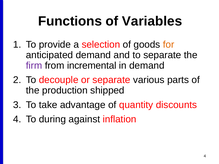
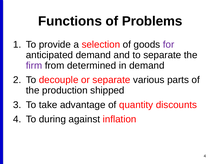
Variables: Variables -> Problems (152, 21)
for colour: orange -> purple (169, 45)
incremental: incremental -> determined (92, 66)
